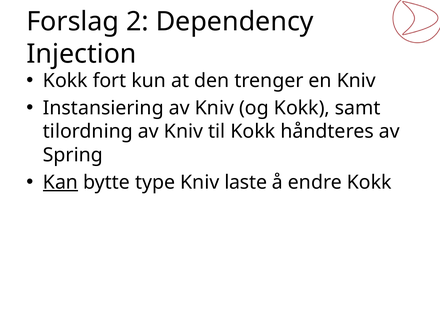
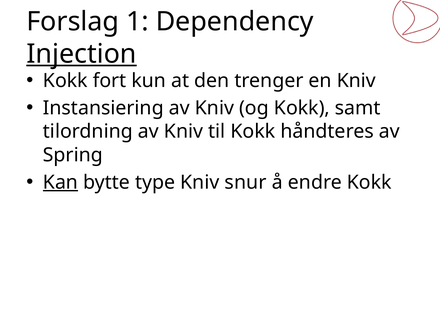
2: 2 -> 1 (137, 22)
Injection underline: none -> present (82, 54)
laste: laste -> snur (246, 182)
